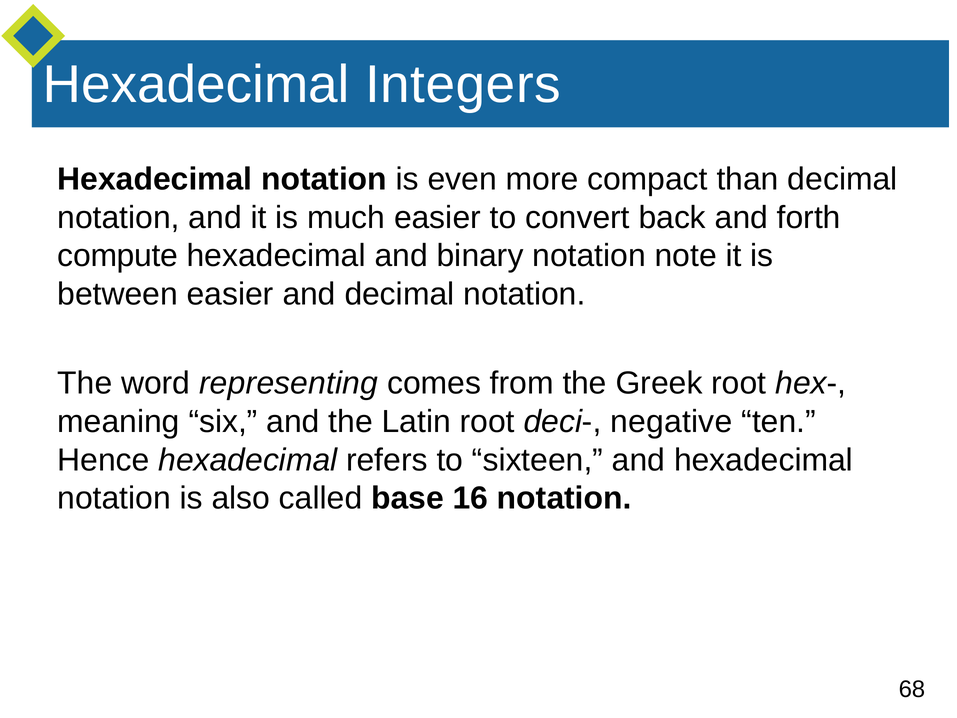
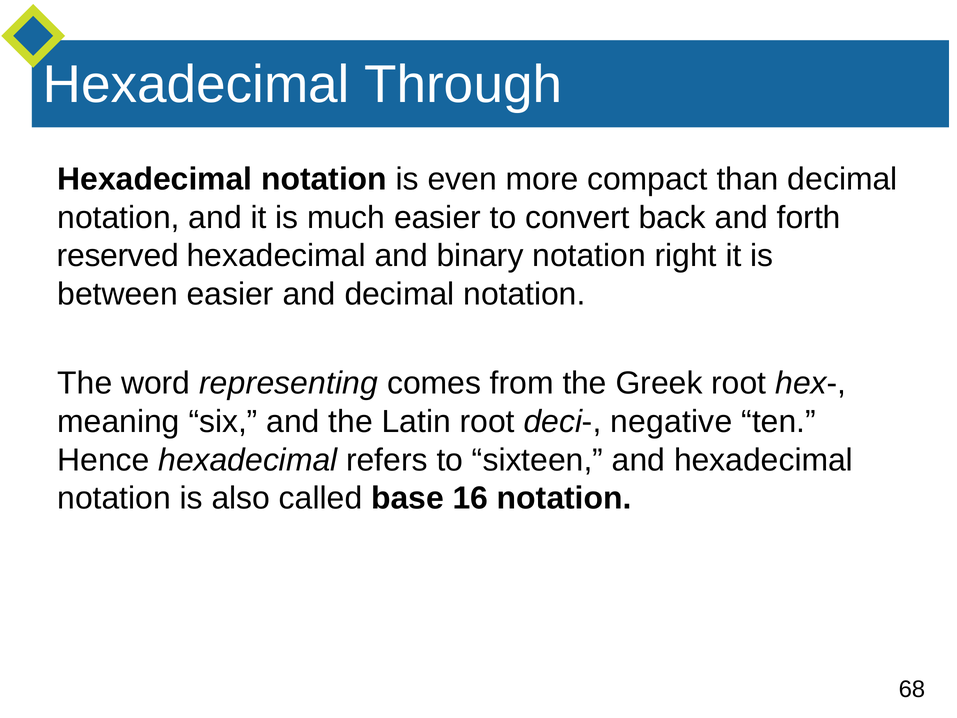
Integers: Integers -> Through (463, 85)
compute: compute -> reserved (118, 256)
note: note -> right (686, 256)
